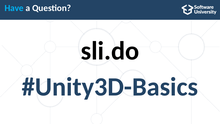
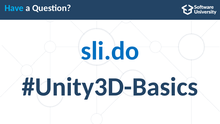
sli.do colour: black -> blue (110, 51)
